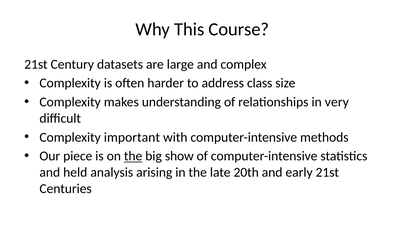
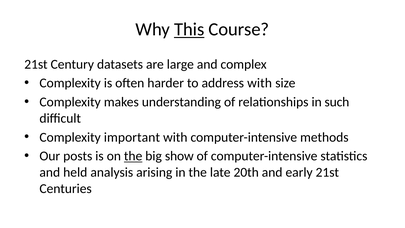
This underline: none -> present (189, 29)
address class: class -> with (260, 83)
very: very -> such (337, 102)
piece: piece -> posts (78, 156)
